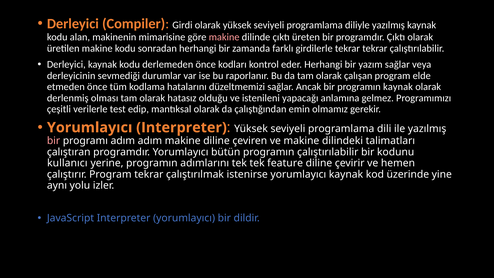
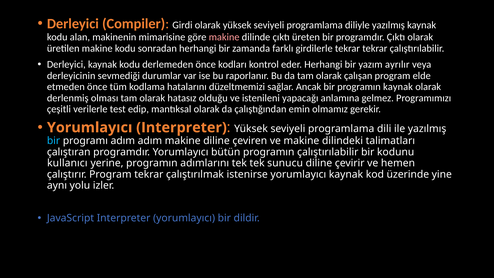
yazım sağlar: sağlar -> ayrılır (397, 65)
bir colour: pink -> light blue (54, 141)
feature: feature -> sunucu (285, 163)
